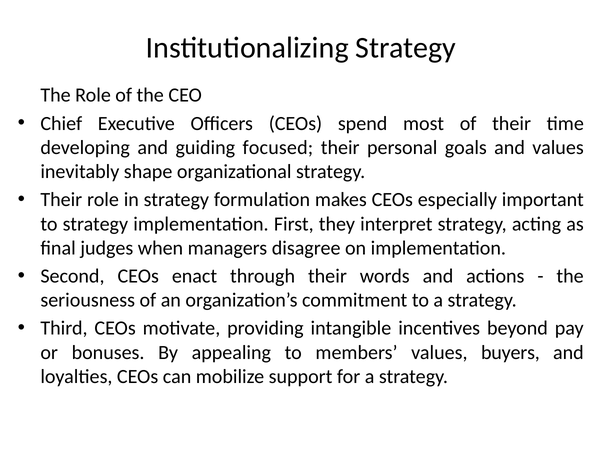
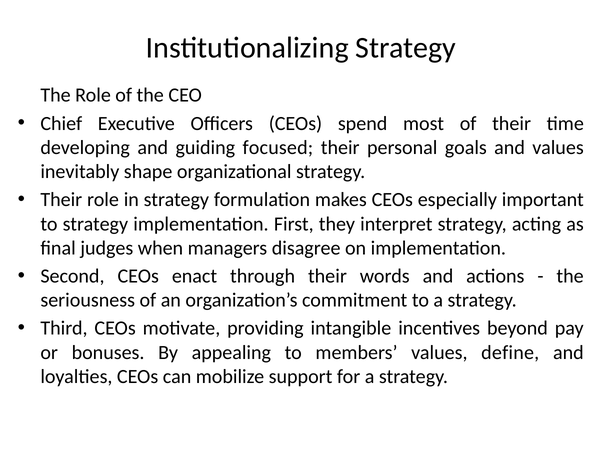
buyers: buyers -> define (510, 352)
